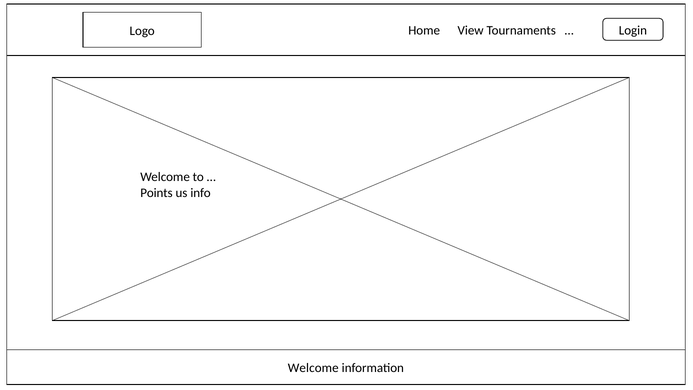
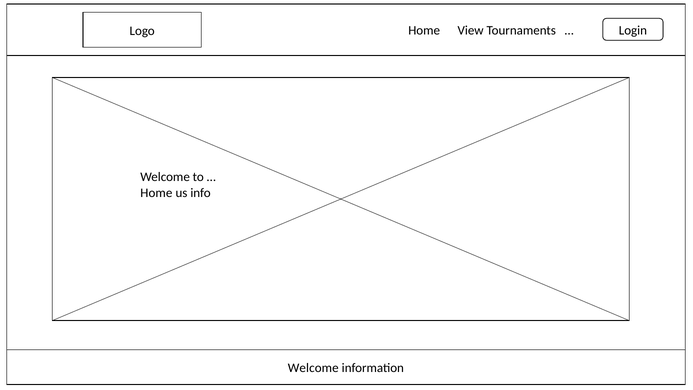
Points: Points -> Home (156, 193)
